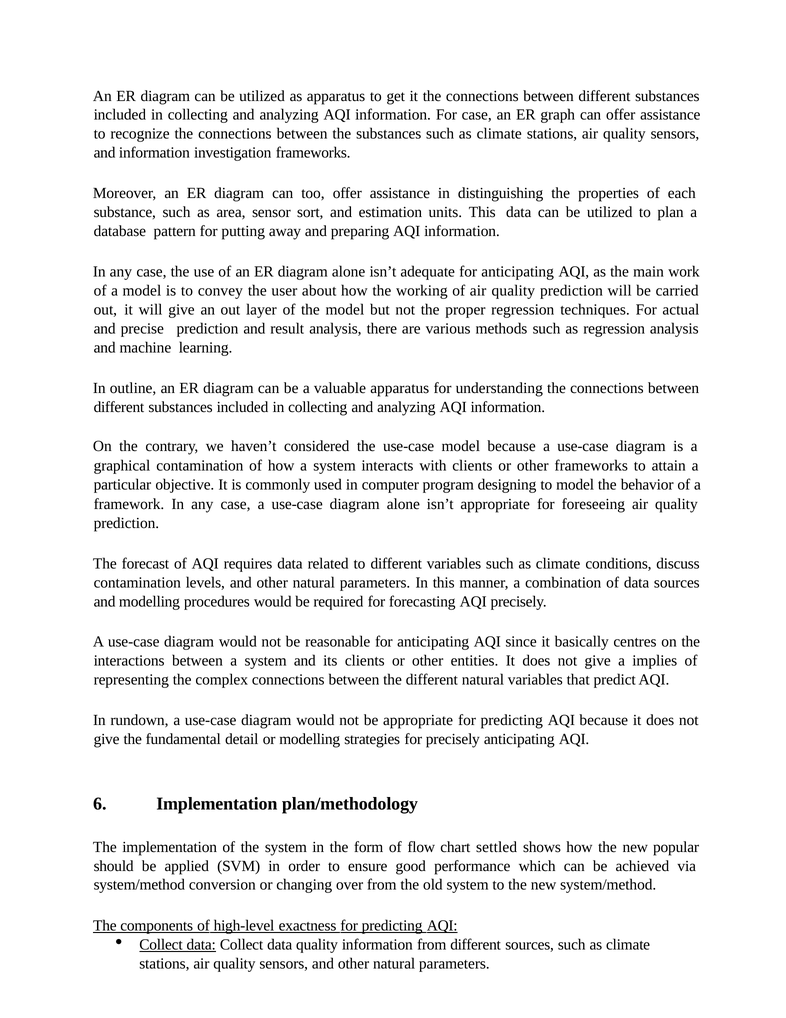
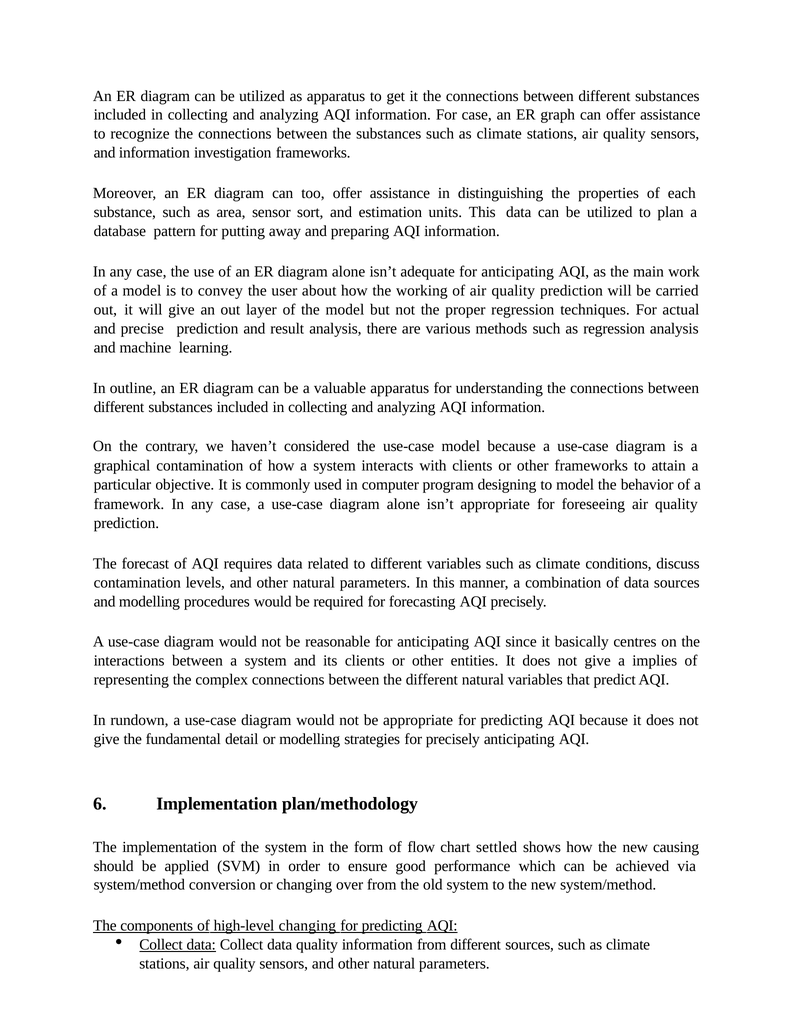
popular: popular -> causing (676, 846)
high-level exactness: exactness -> changing (307, 925)
